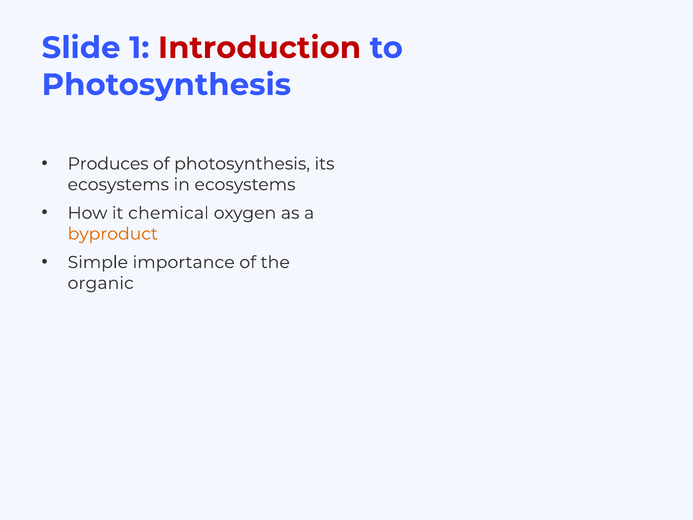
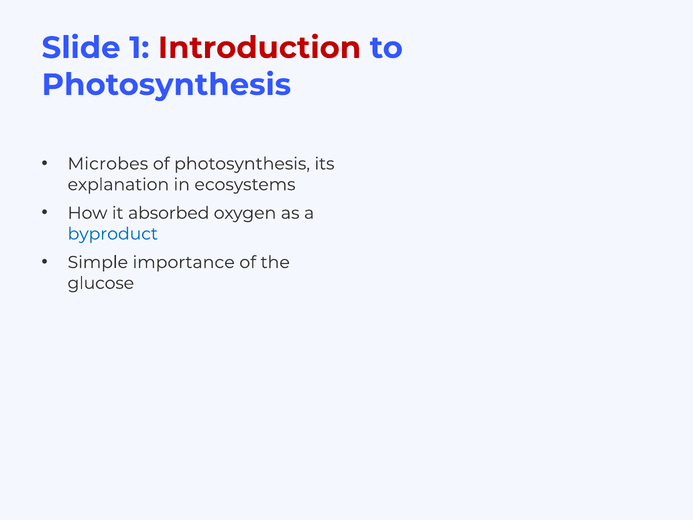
Produces: Produces -> Microbes (108, 164)
ecosystems: ecosystems -> explanation (118, 184)
chemical: chemical -> absorbed (169, 213)
byproduct colour: orange -> blue (113, 234)
organic: organic -> glucose (101, 283)
